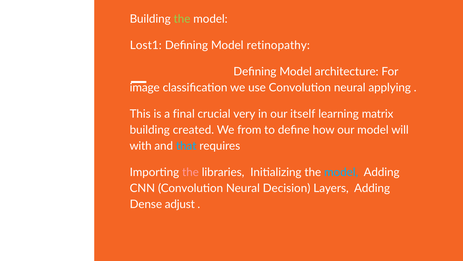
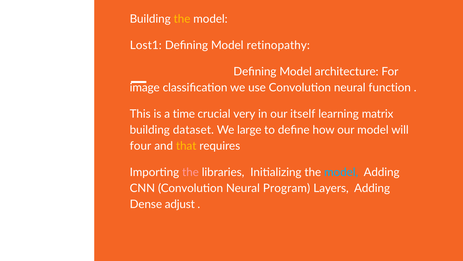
the colour: light green -> yellow (182, 19)
applying: applying -> function (390, 88)
final: final -> time (184, 114)
created: created -> dataset (193, 130)
from: from -> large (249, 130)
with: with -> four (140, 146)
that colour: light blue -> yellow (186, 146)
Decision: Decision -> Program (287, 188)
